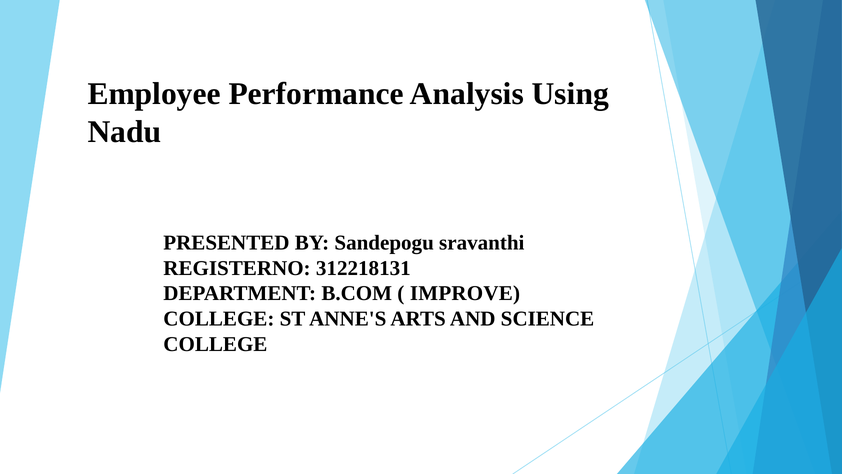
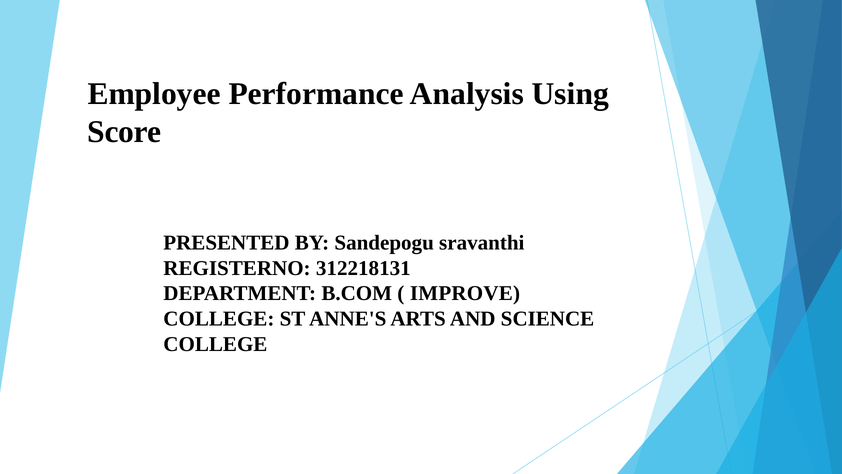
Nadu: Nadu -> Score (124, 132)
